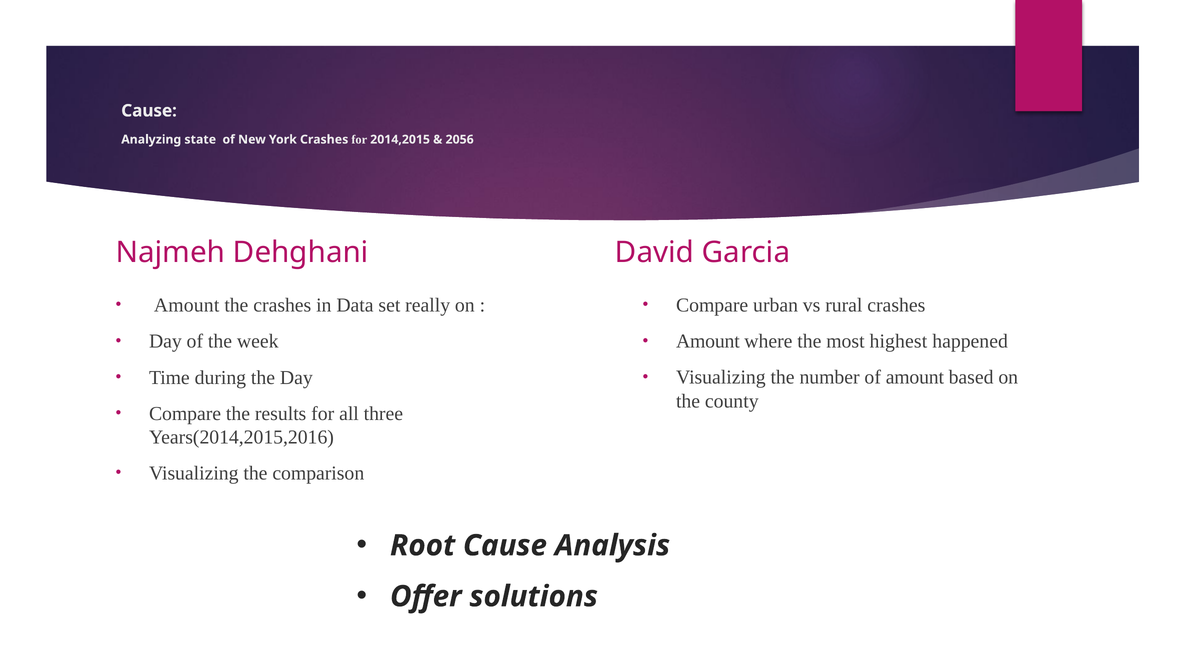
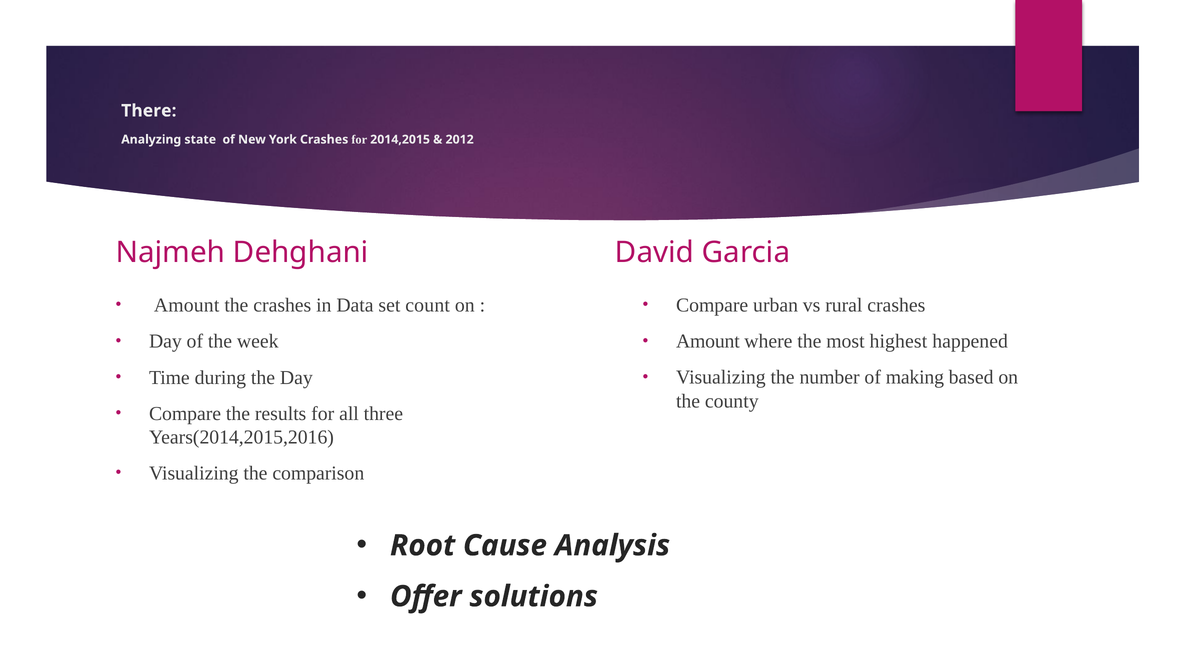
Cause: Cause -> There (149, 111)
2056: 2056 -> 2012 (460, 140)
really: really -> count (428, 305)
of amount: amount -> making (915, 377)
